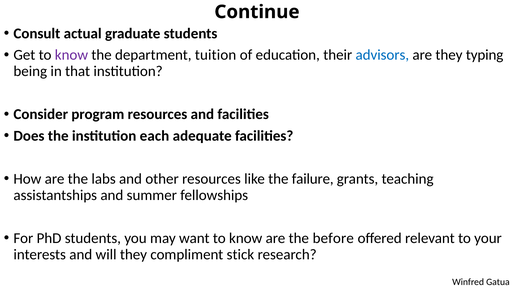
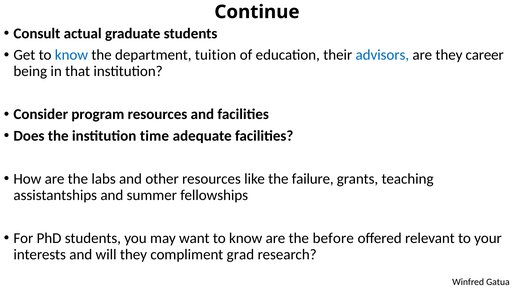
know colour: purple -> blue (71, 55)
typing: typing -> career (485, 55)
each: each -> time (154, 136)
stick: stick -> grad (240, 255)
